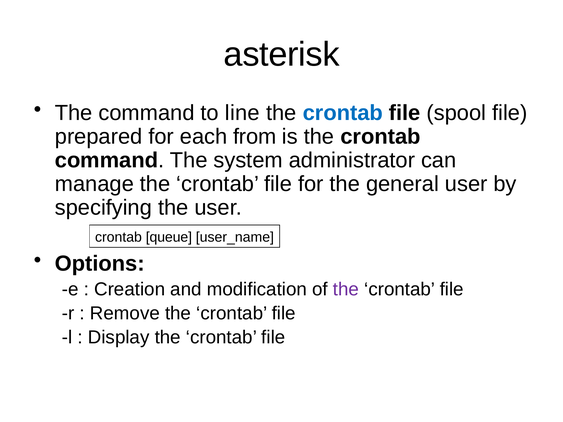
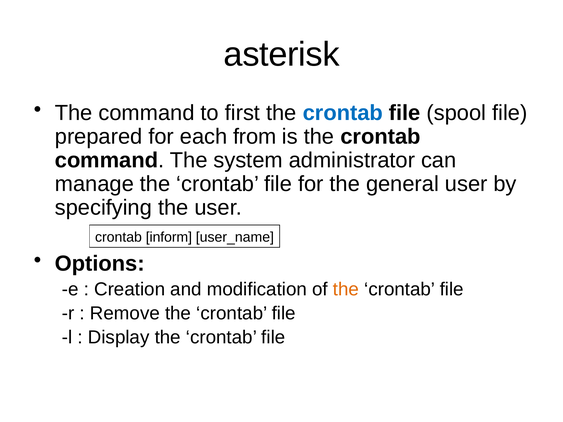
line: line -> first (242, 113)
queue: queue -> inform (169, 237)
the colour: purple -> orange (346, 289)
